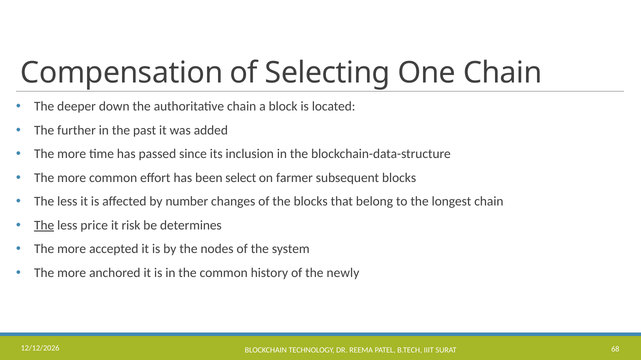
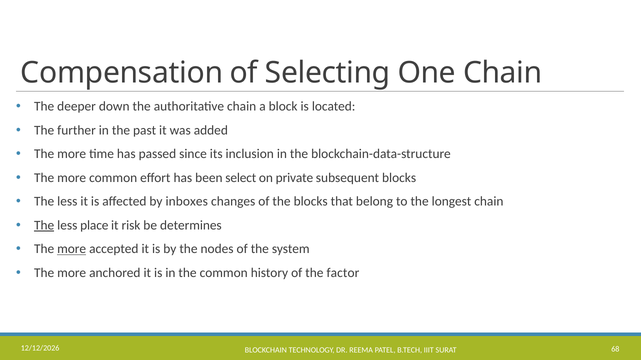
farmer: farmer -> private (294, 178)
number: number -> inboxes (187, 202)
price: price -> place (94, 226)
more underline: none -> present (72, 249)
newly: newly -> factor (343, 273)
